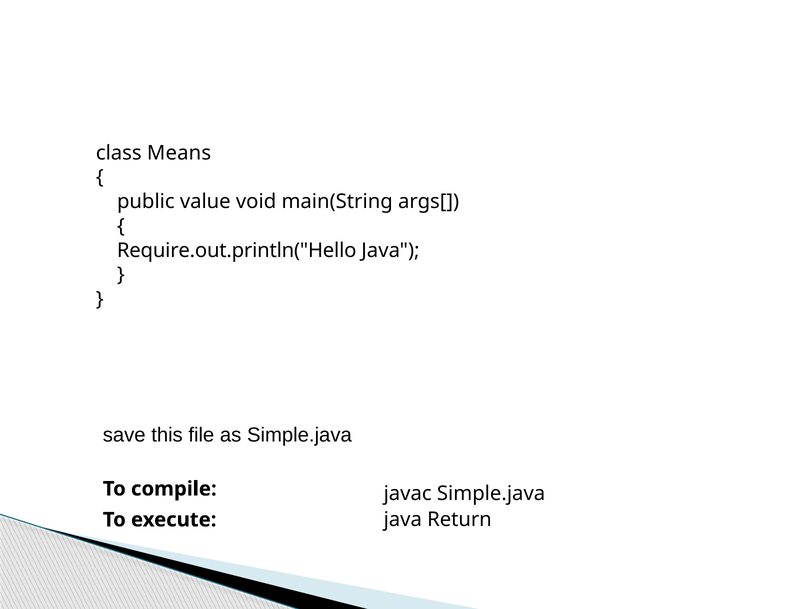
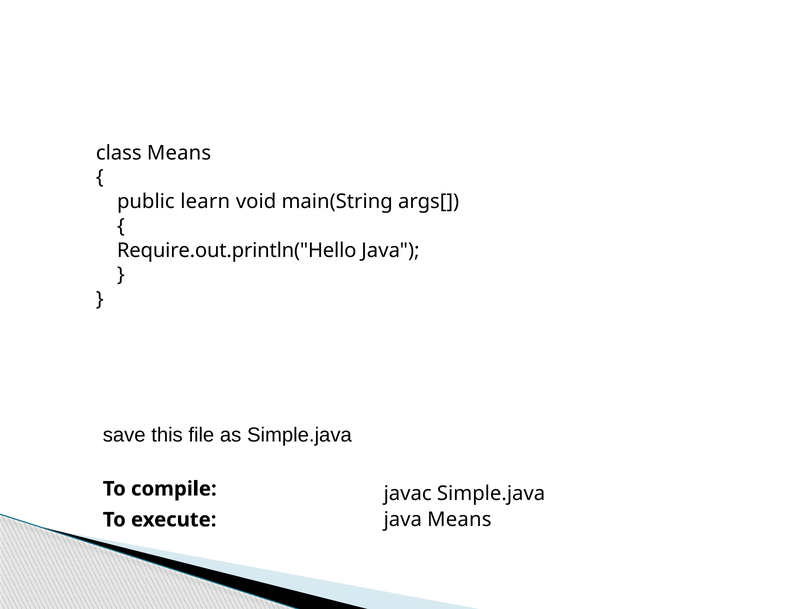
value: value -> learn (205, 202)
java Return: Return -> Means (459, 520)
